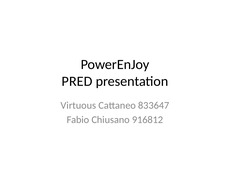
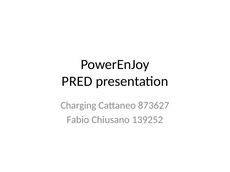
Virtuous: Virtuous -> Charging (78, 106)
833647: 833647 -> 873627 (154, 106)
916812: 916812 -> 139252 (148, 120)
